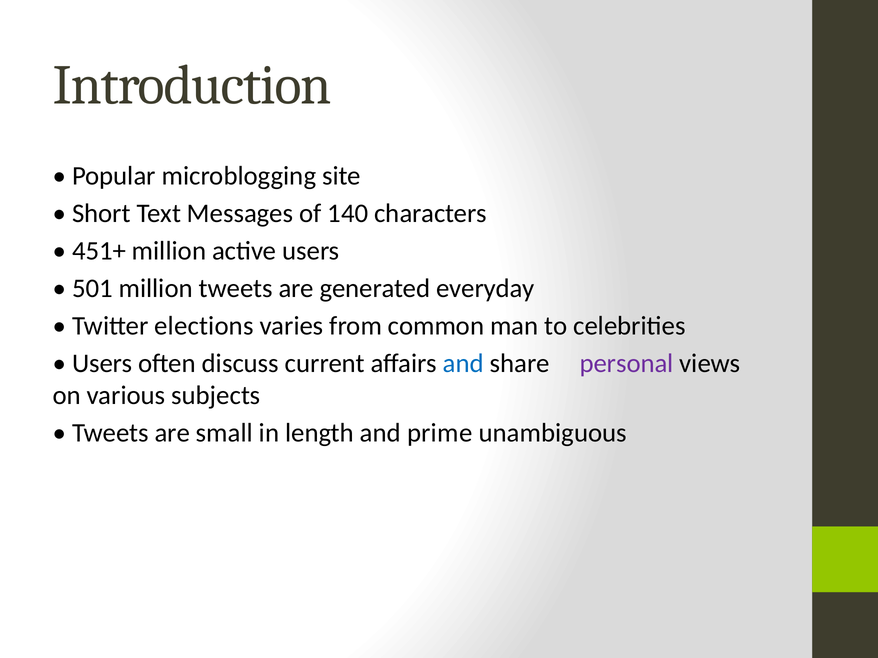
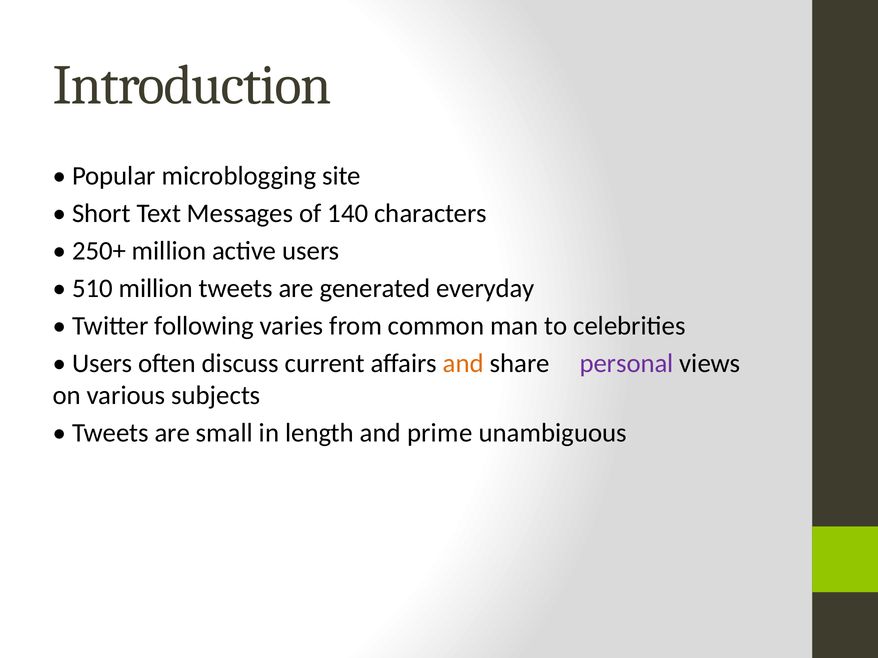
451+: 451+ -> 250+ (99, 251)
501: 501 -> 510 (92, 288)
elections: elections -> following (204, 326)
and colour: blue -> orange (463, 364)
